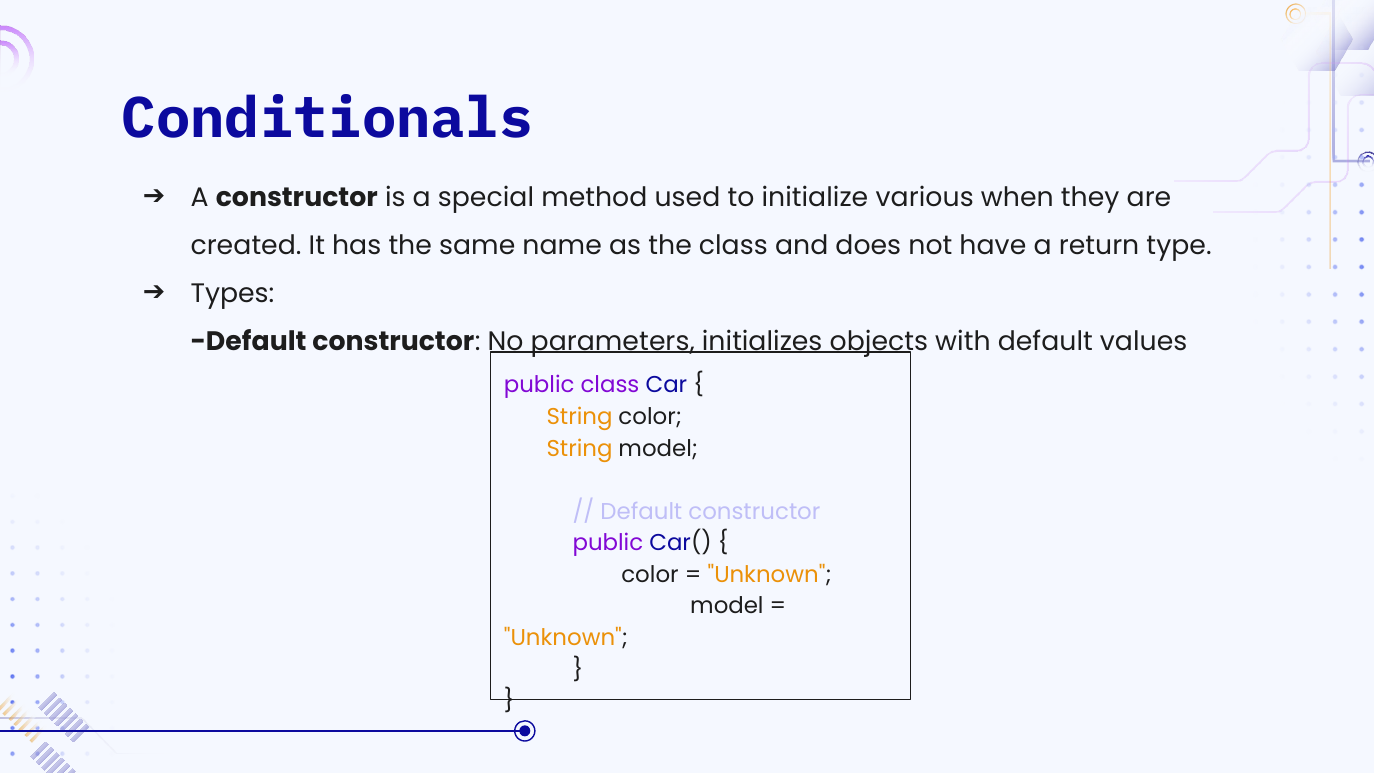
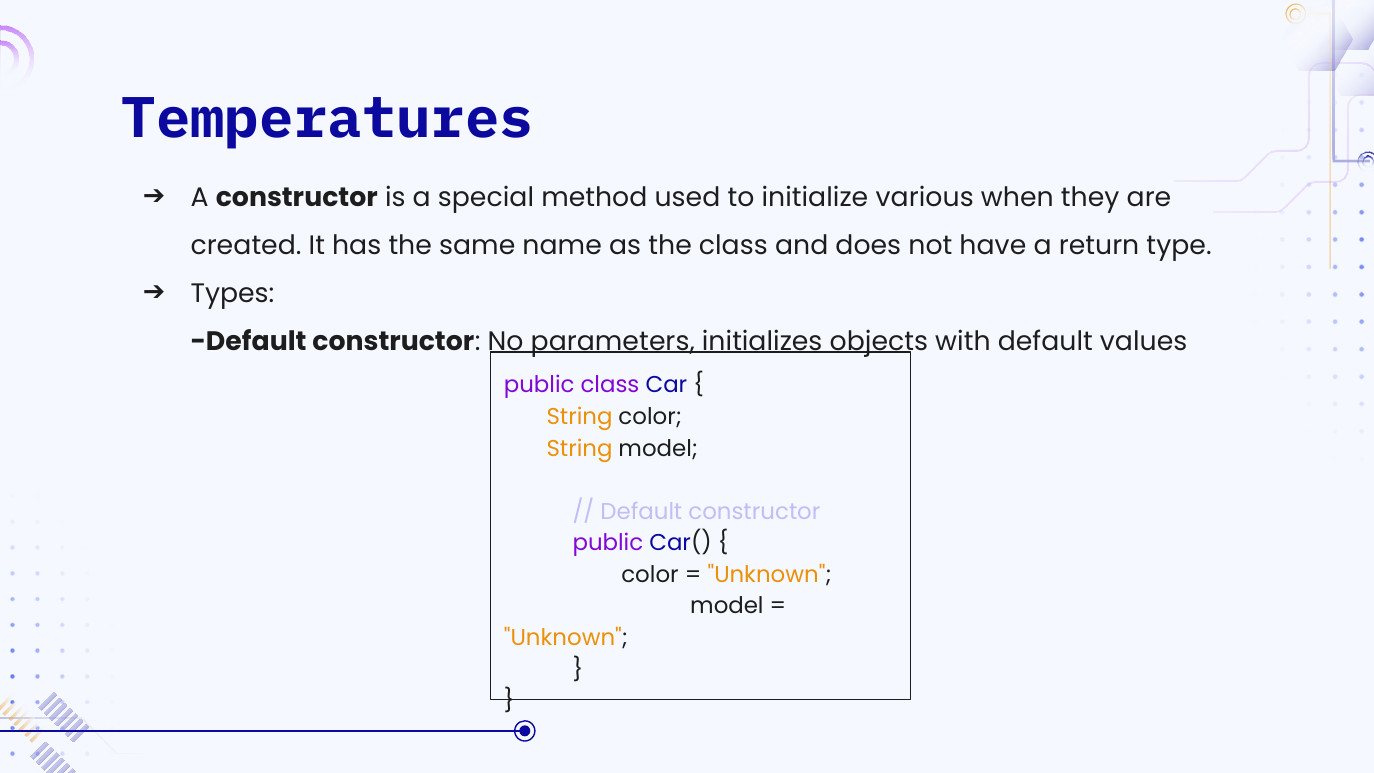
Conditionals: Conditionals -> Temperatures (328, 119)
